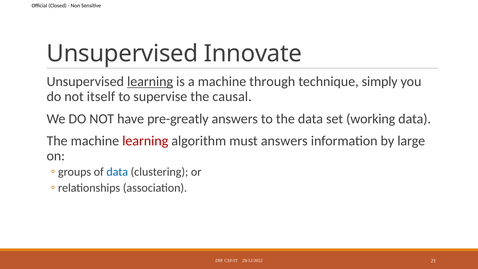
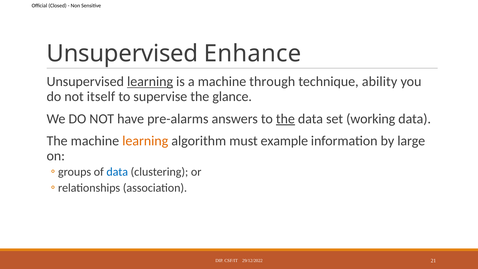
Innovate: Innovate -> Enhance (253, 54)
simply: simply -> ability (380, 82)
causal: causal -> glance (232, 97)
pre-greatly: pre-greatly -> pre-alarms (178, 119)
the underline: none -> present (285, 119)
learning colour: red -> orange (145, 141)
must answers: answers -> example (284, 141)
